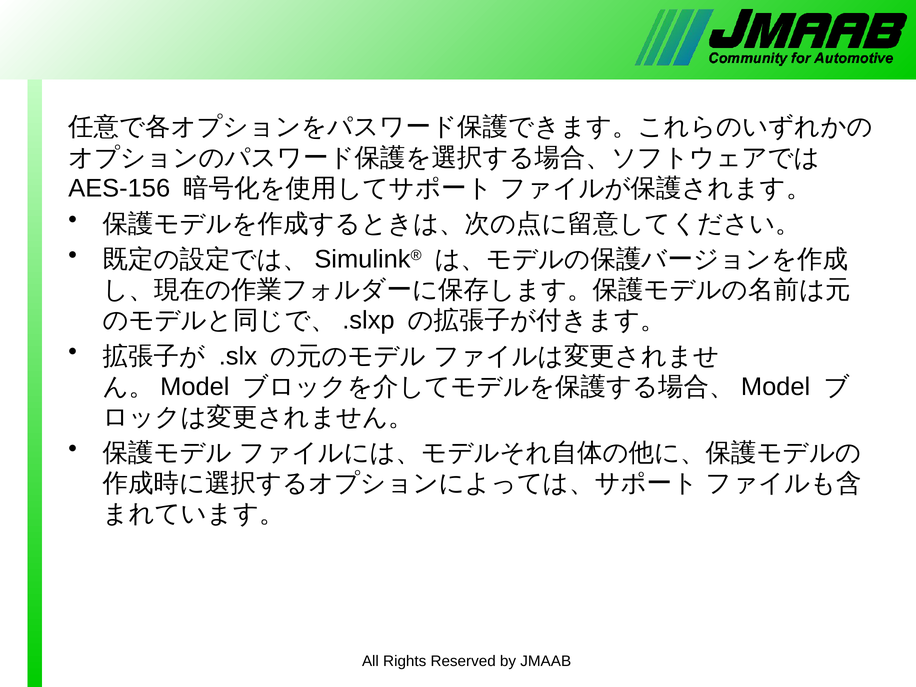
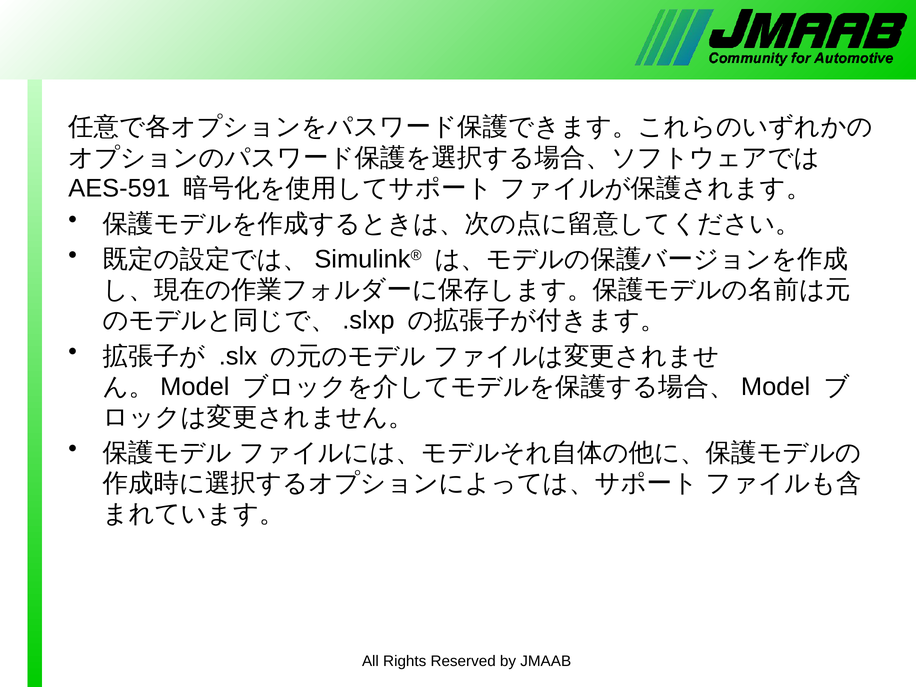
AES-156: AES-156 -> AES-591 (119, 188)
